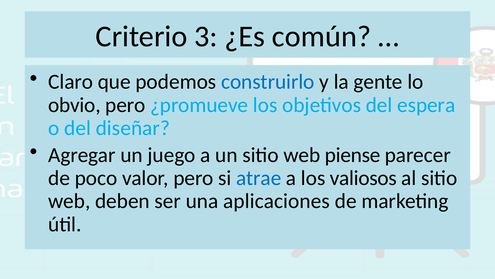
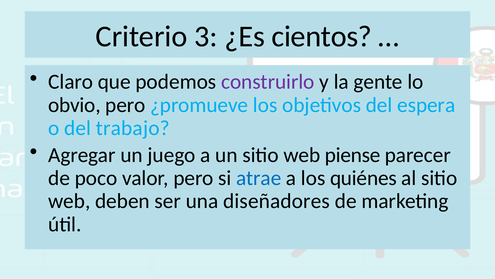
común: común -> cientos (322, 36)
construirlo colour: blue -> purple (268, 82)
diseñar: diseñar -> trabajo (133, 128)
valiosos: valiosos -> quiénes (363, 178)
aplicaciones: aplicaciones -> diseñadores (277, 201)
